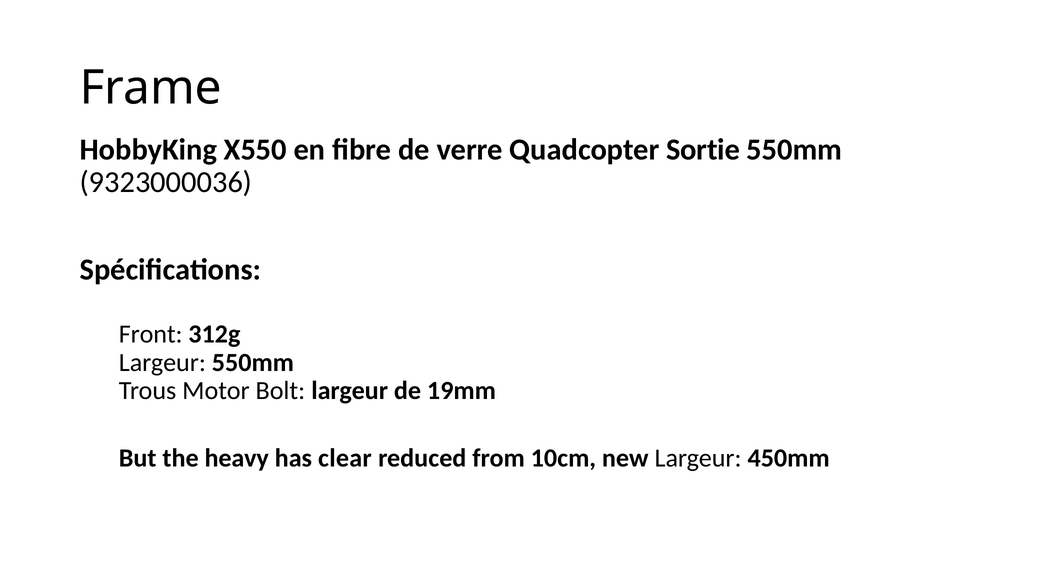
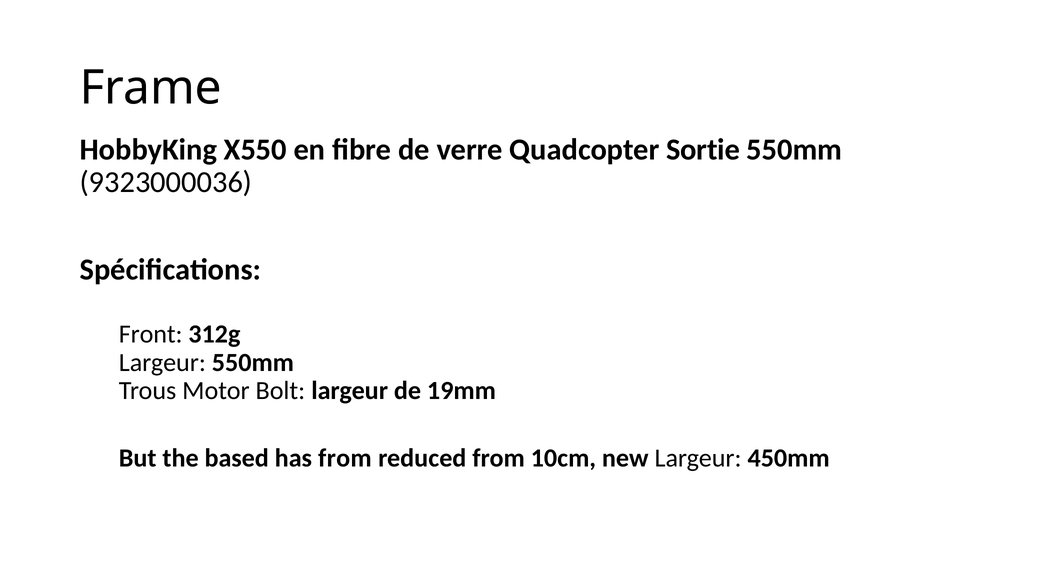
heavy: heavy -> based (237, 458)
has clear: clear -> from (345, 458)
